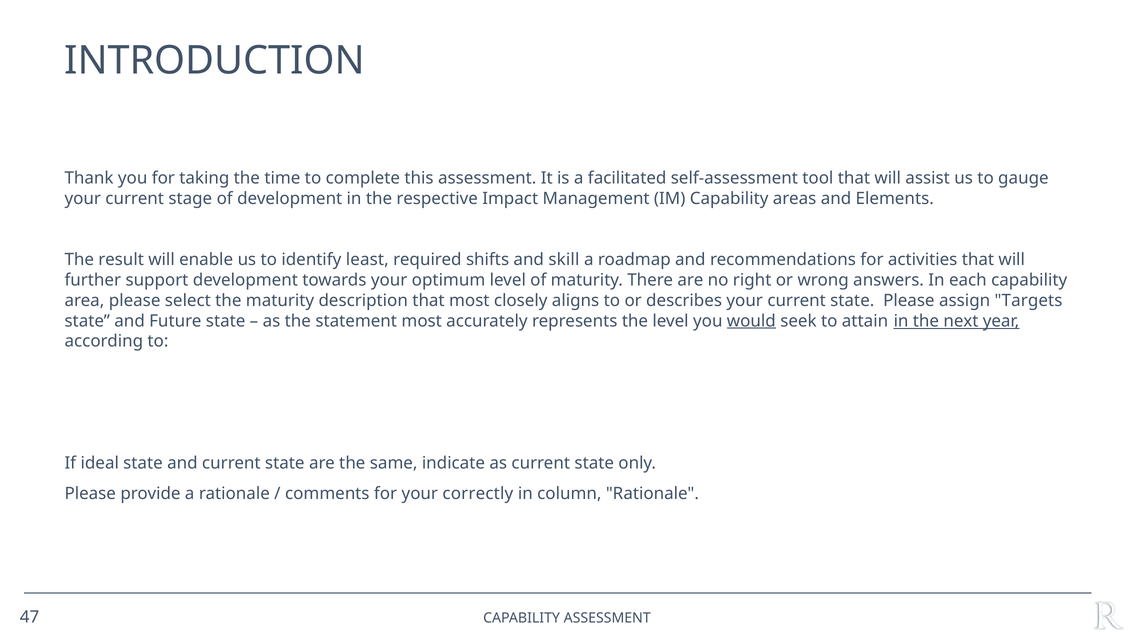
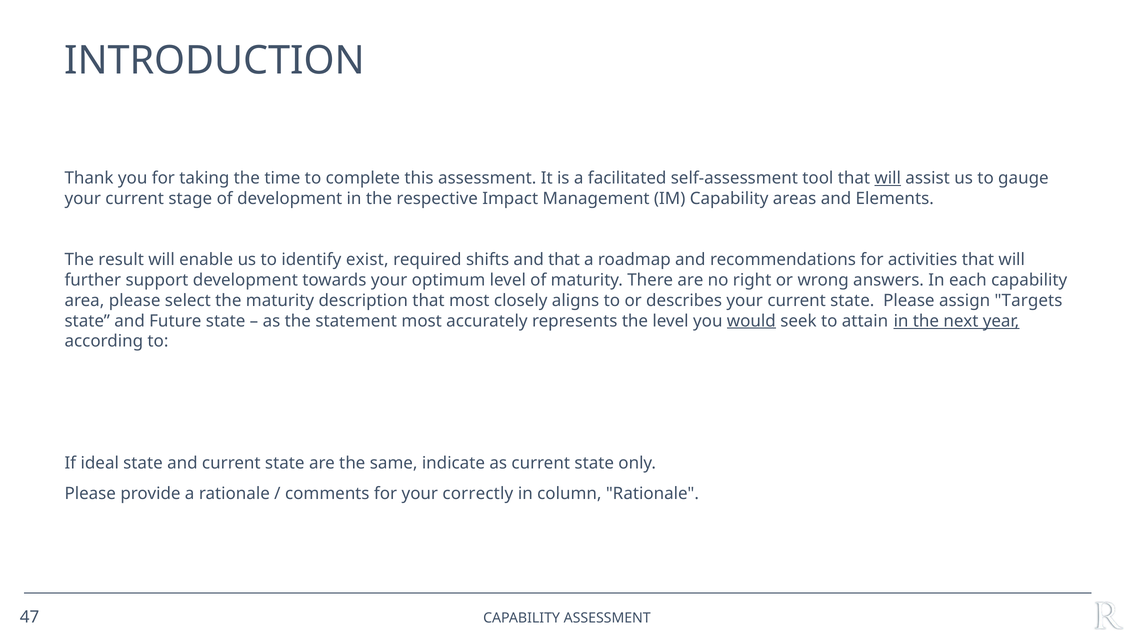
will underline: none -> present (888, 178)
least: least -> exist (367, 260)
and skill: skill -> that (564, 260)
